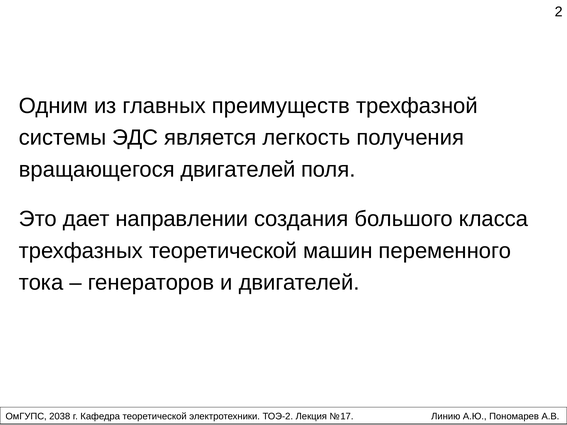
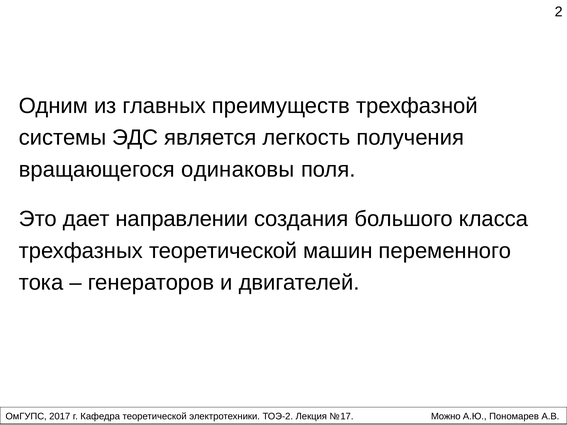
вращающегося двигателей: двигателей -> одинаковы (238, 170)
2038: 2038 -> 2017 (60, 417)
Линию: Линию -> Можно (446, 417)
